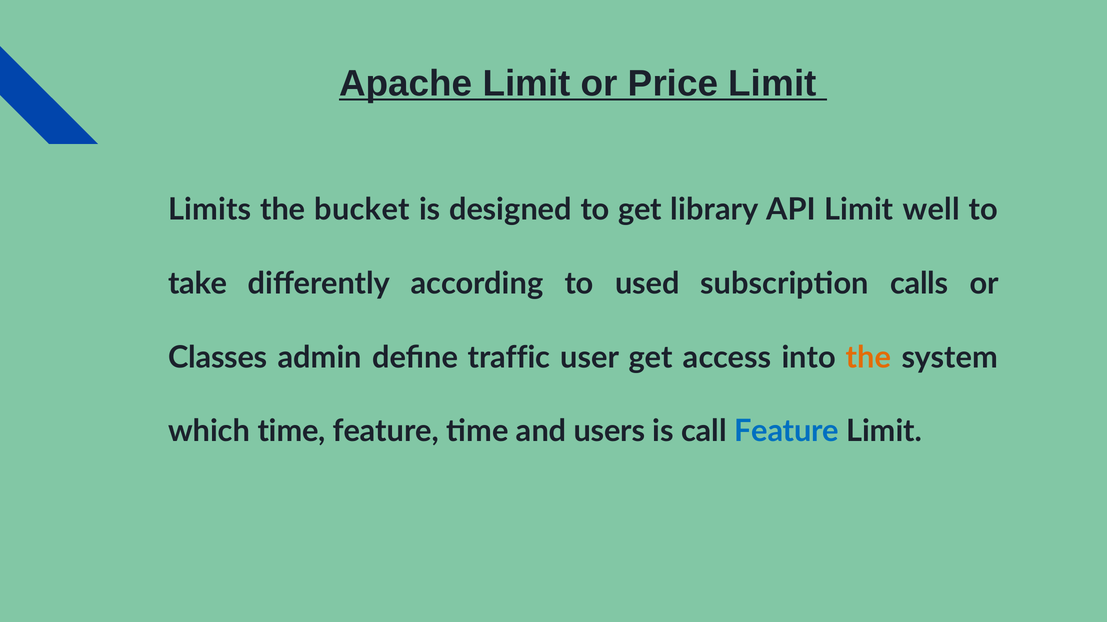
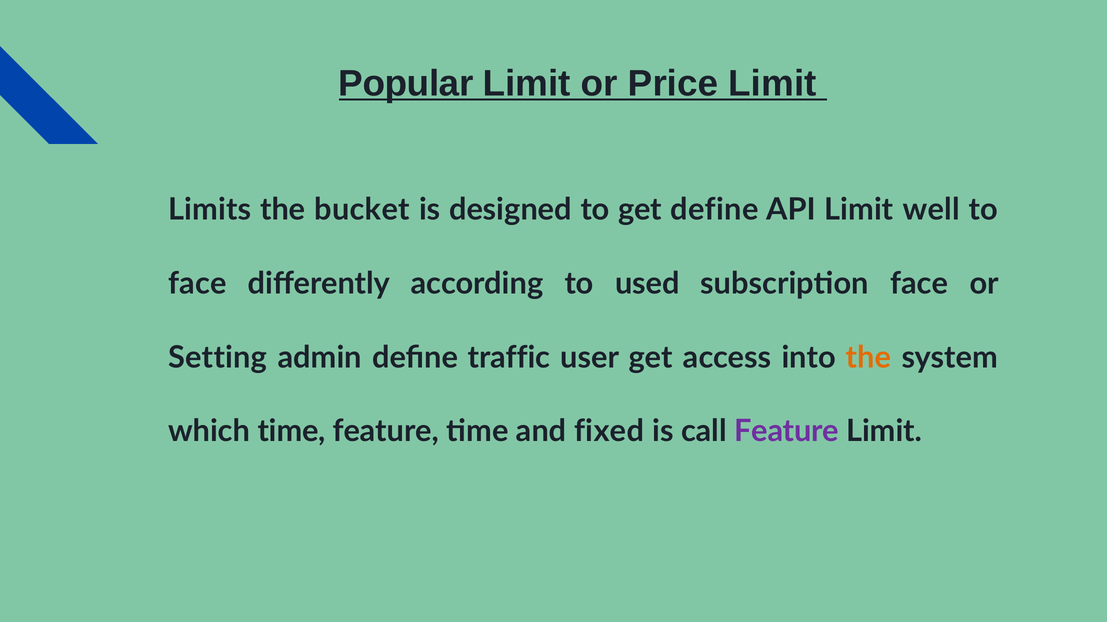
Apache: Apache -> Popular (406, 83)
get library: library -> define (714, 210)
take: take -> face (197, 284)
subscription calls: calls -> face (919, 284)
Classes: Classes -> Setting (218, 358)
users: users -> fixed (609, 432)
Feature colour: blue -> purple (787, 432)
